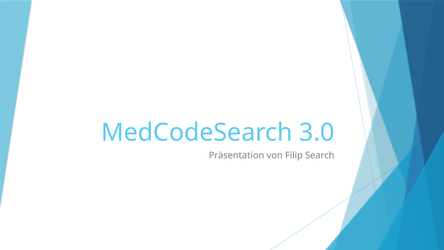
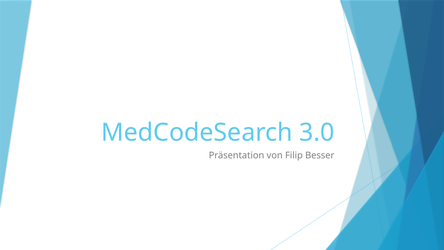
Search: Search -> Besser (320, 155)
